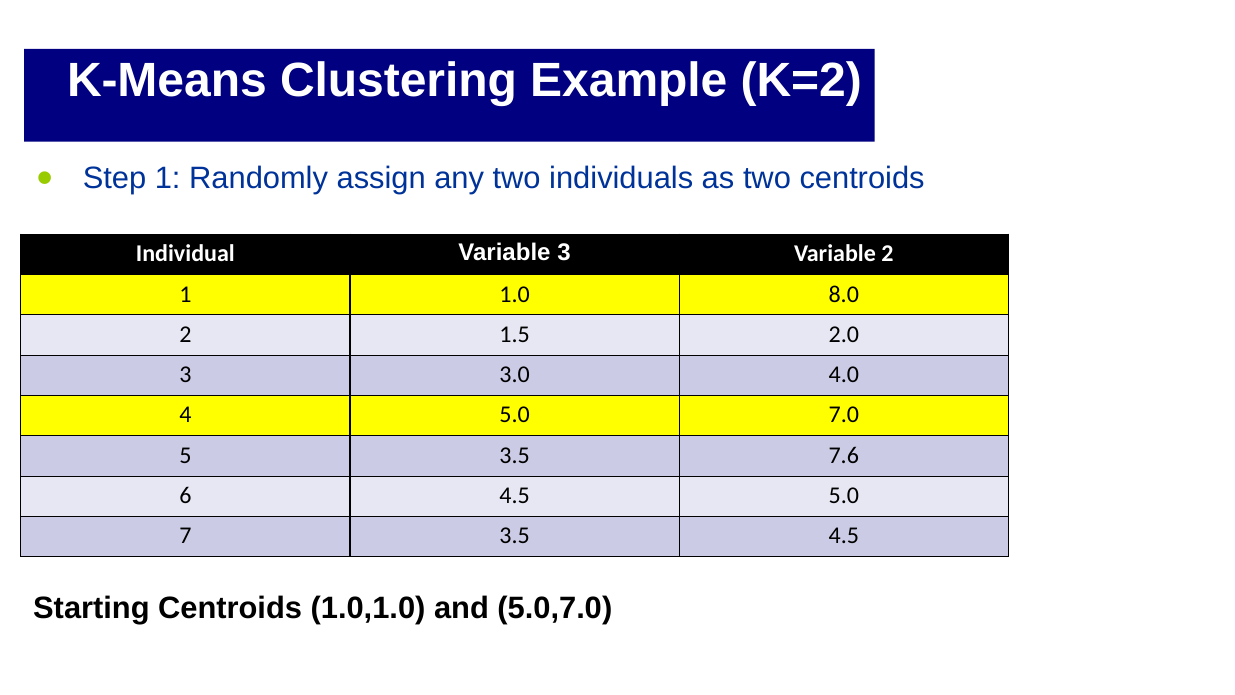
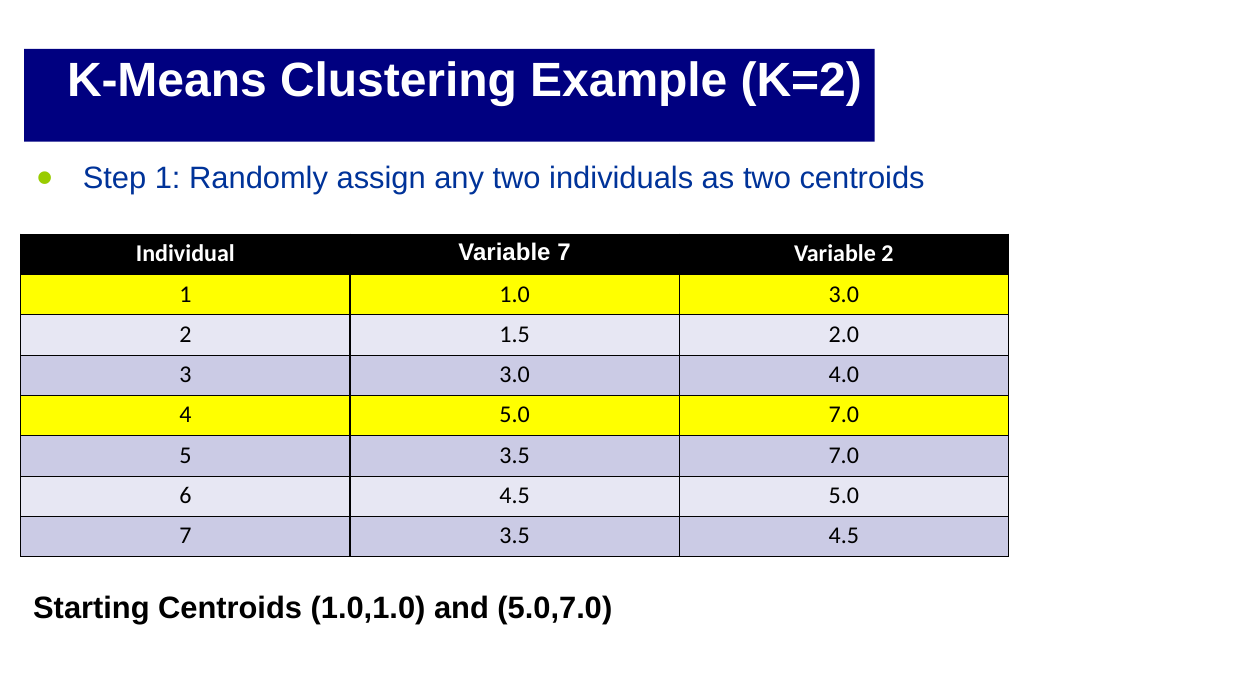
Variable 3: 3 -> 7 (564, 253)
1.0 8.0: 8.0 -> 3.0 (844, 294)
3.5 7.6: 7.6 -> 7.0 (844, 455)
